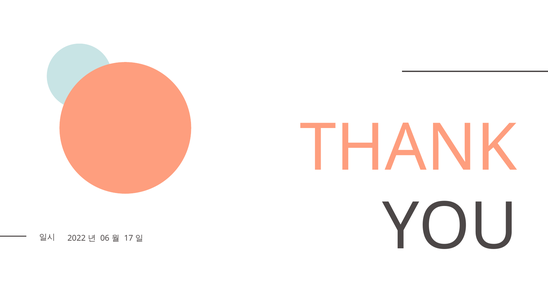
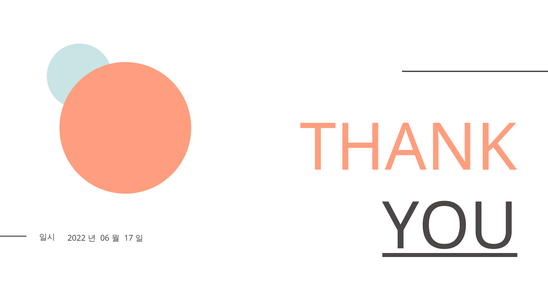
YOU underline: none -> present (450, 227)
